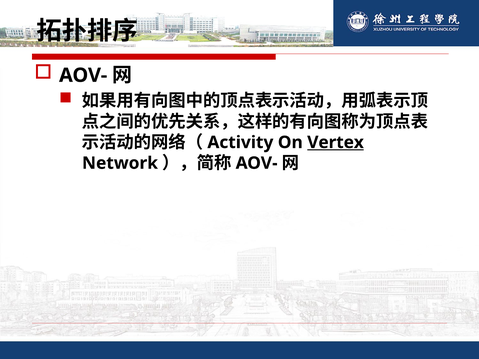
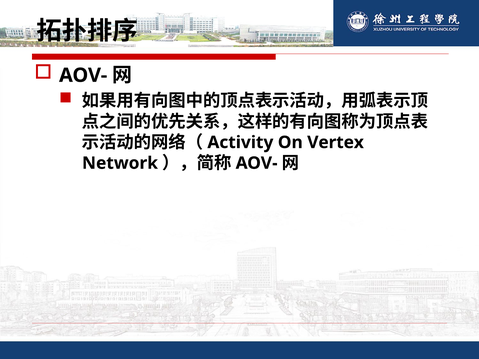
Vertex underline: present -> none (336, 142)
